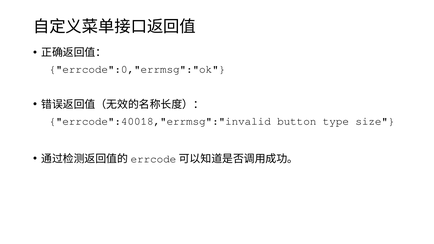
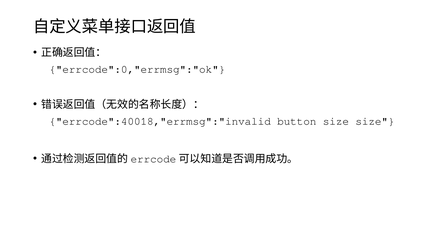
button type: type -> size (336, 121)
